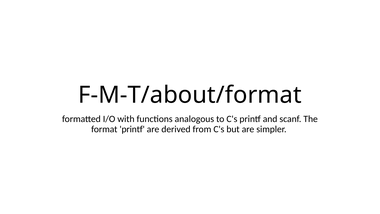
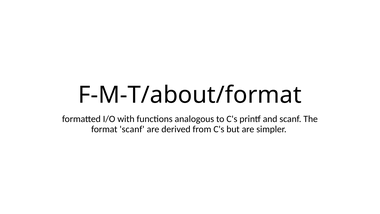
format printf: printf -> scanf (132, 129)
